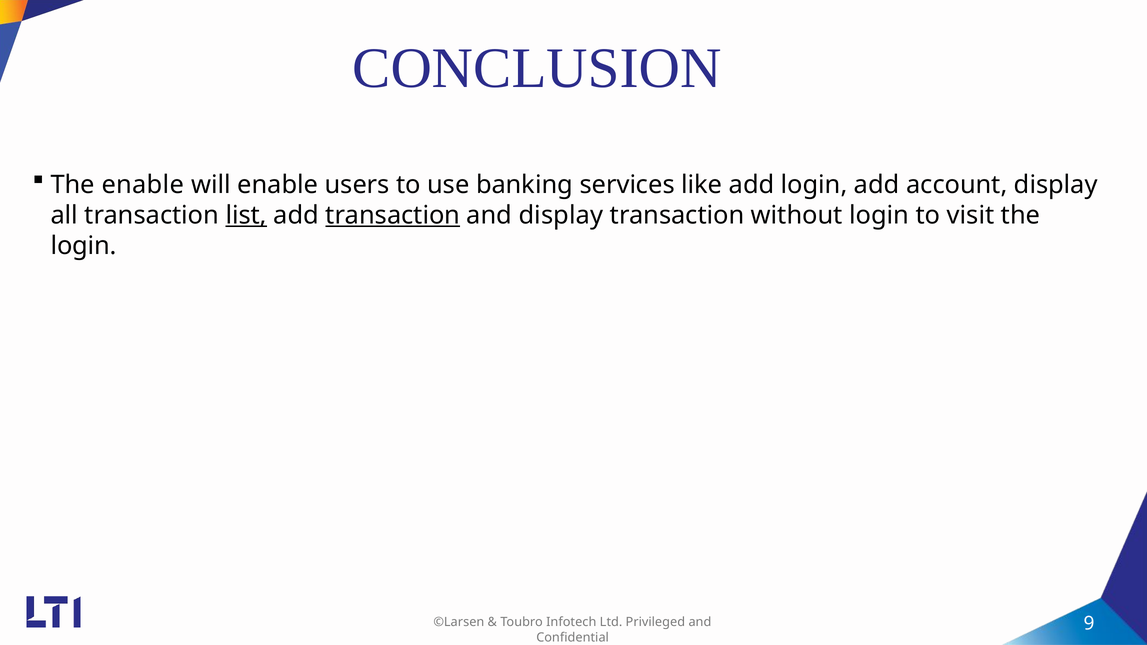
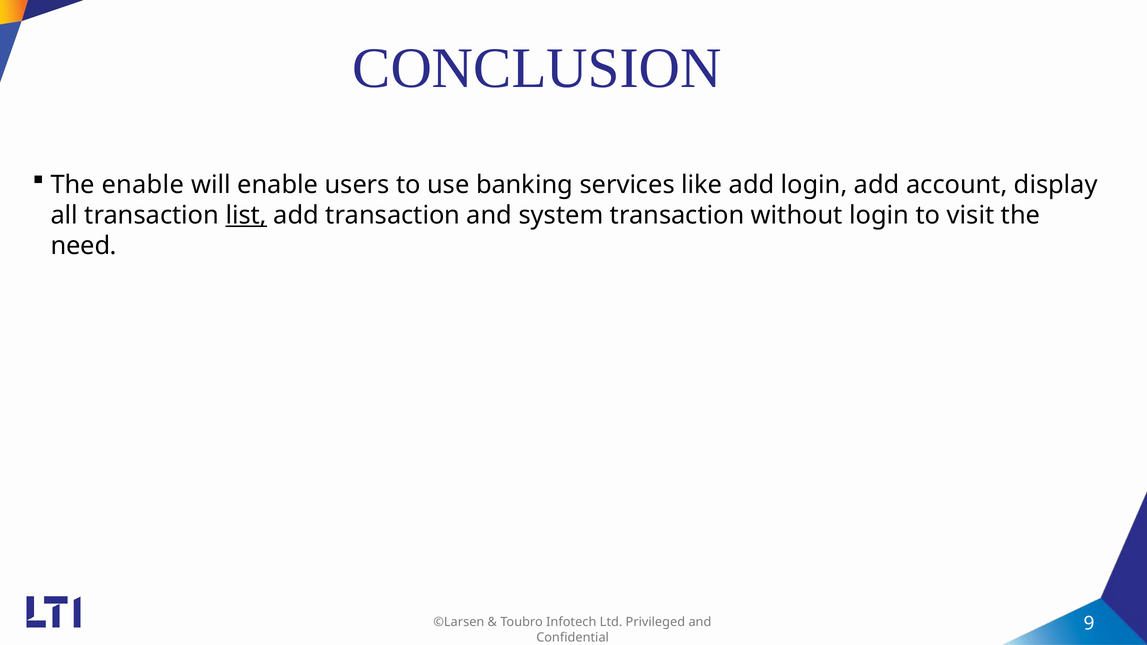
transaction underline: present -> none (393, 215)
and display: display -> system (561, 215)
login: login -> need (84, 246)
